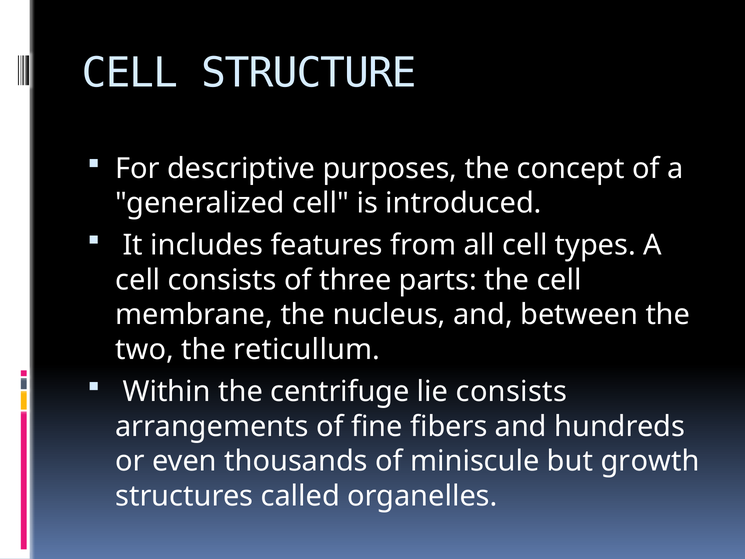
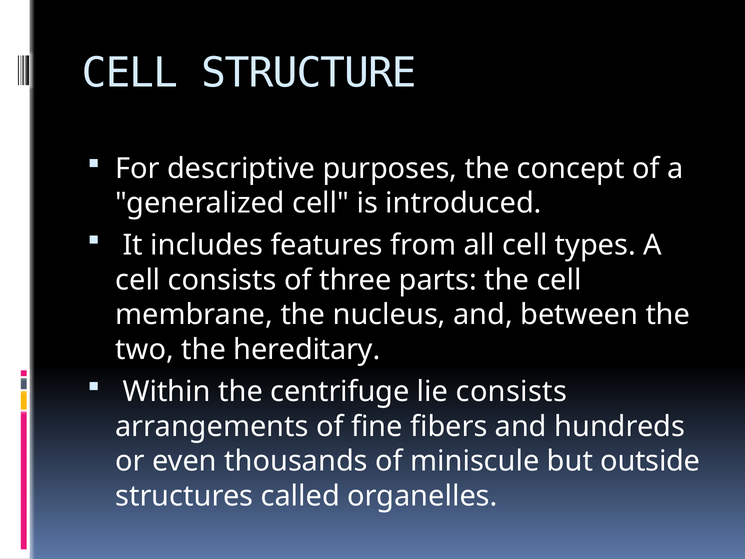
reticullum: reticullum -> hereditary (307, 350)
growth: growth -> outside (650, 461)
